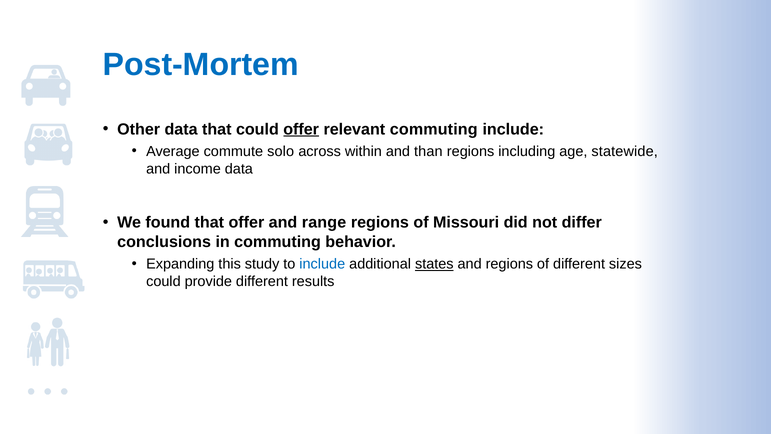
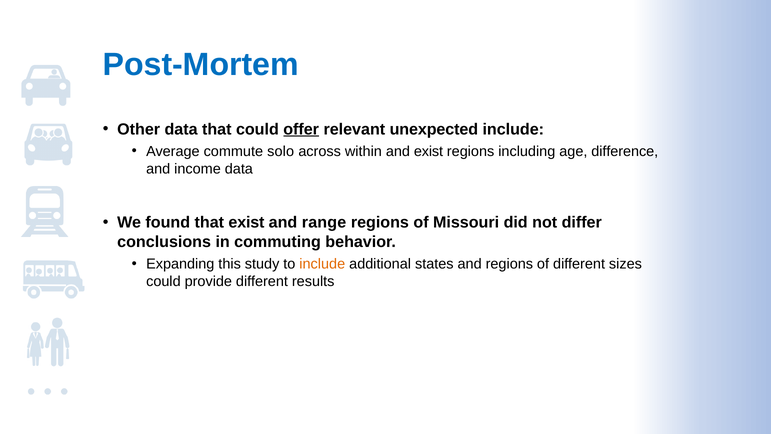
relevant commuting: commuting -> unexpected (434, 129)
and than: than -> exist (428, 151)
statewide: statewide -> difference (625, 151)
that offer: offer -> exist (246, 222)
include colour: blue -> orange (322, 264)
states underline: present -> none (434, 264)
